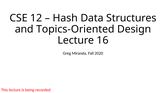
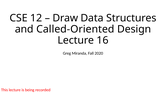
Hash: Hash -> Draw (65, 18)
Topics-Oriented: Topics-Oriented -> Called-Oriented (75, 29)
